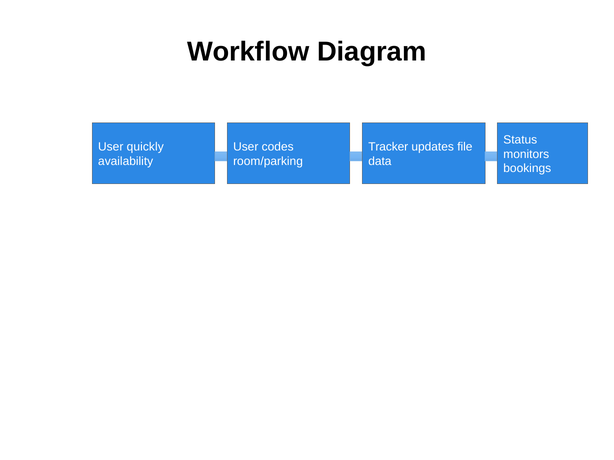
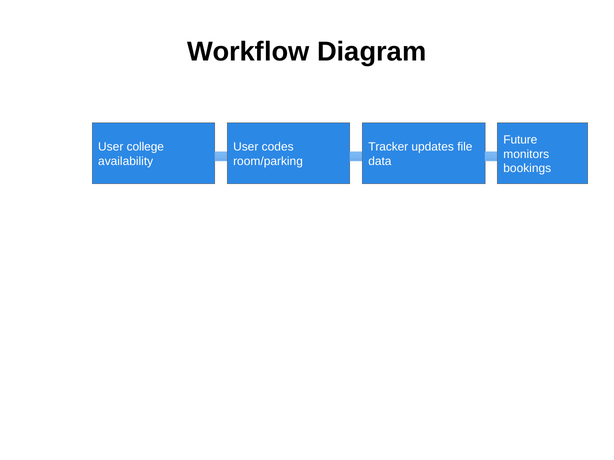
Status: Status -> Future (520, 140)
quickly: quickly -> college (145, 147)
